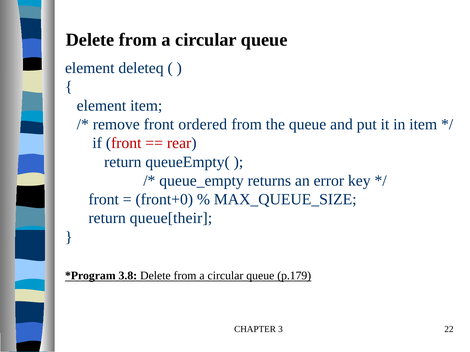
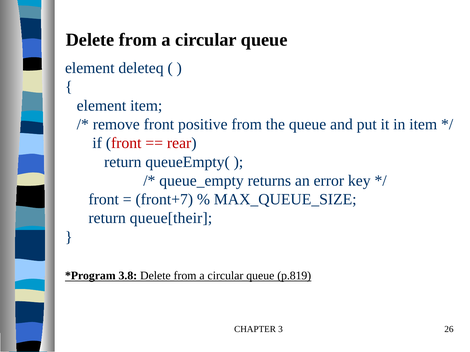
ordered: ordered -> positive (203, 124)
front+0: front+0 -> front+7 (164, 200)
p.179: p.179 -> p.819 (294, 276)
22: 22 -> 26 (449, 330)
